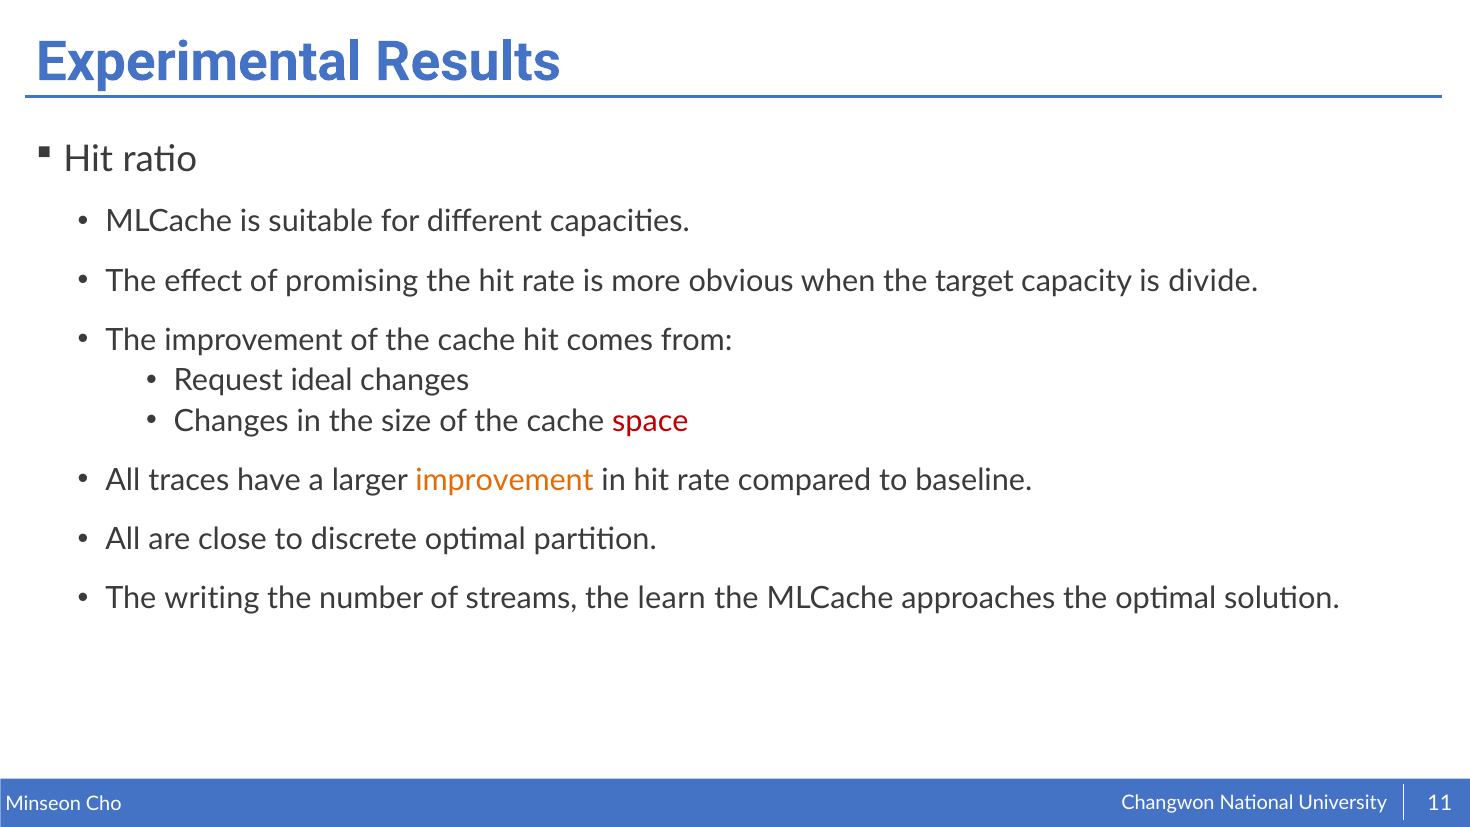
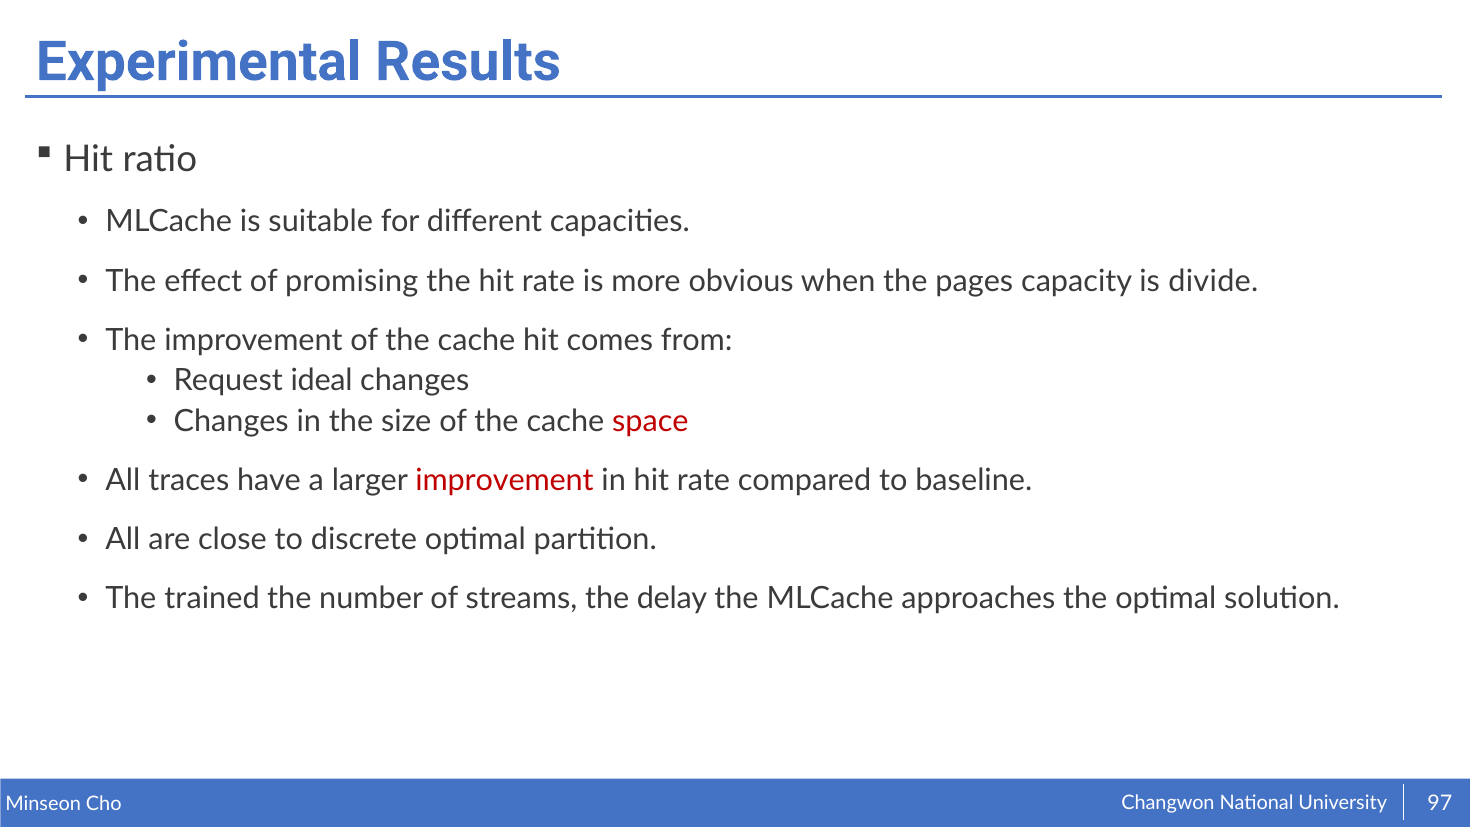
target: target -> pages (974, 281)
improvement colour: orange -> red (504, 480)
writing: writing -> trained (212, 599)
learn: learn -> delay (672, 599)
11: 11 -> 97 (1440, 803)
